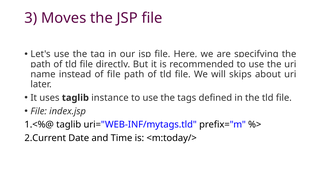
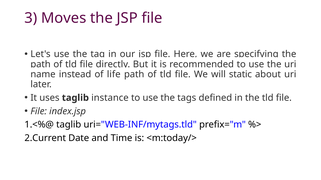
of file: file -> life (114, 74)
skips: skips -> static (240, 74)
